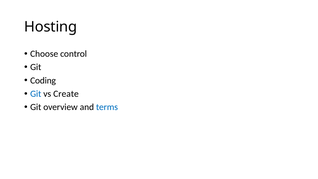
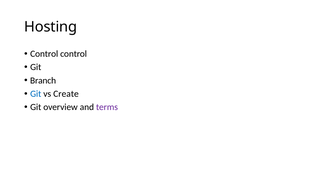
Choose: Choose -> Control (44, 54)
Coding: Coding -> Branch (43, 80)
terms colour: blue -> purple (107, 107)
